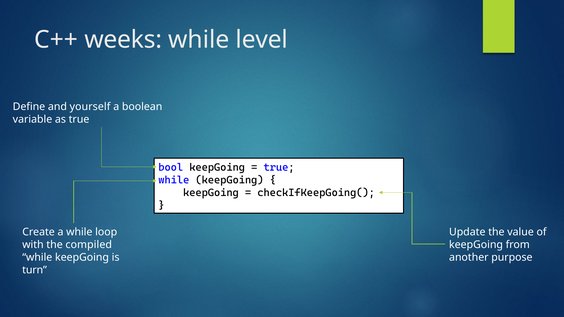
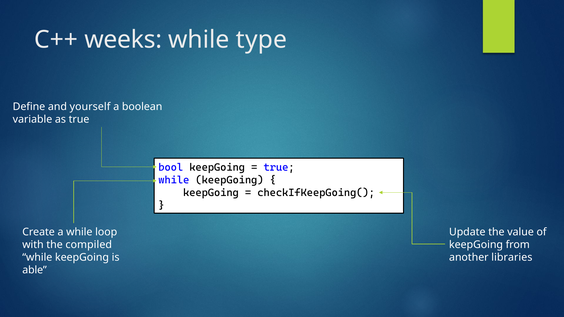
level: level -> type (261, 40)
purpose: purpose -> libraries (512, 258)
turn: turn -> able (35, 270)
